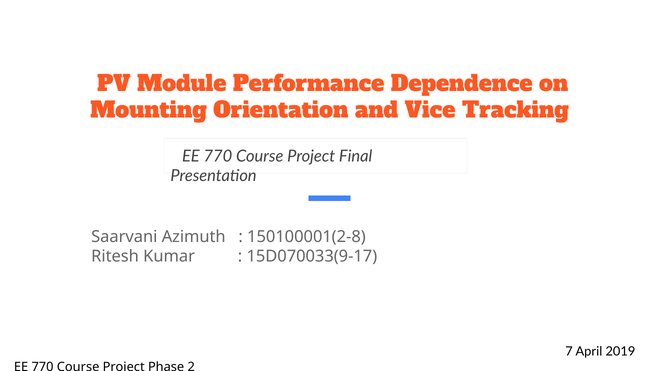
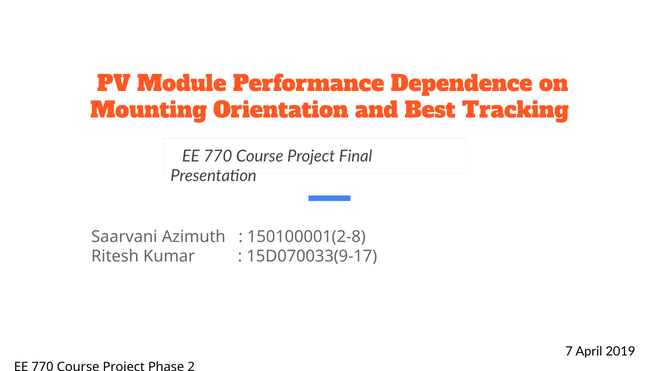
Vice: Vice -> Best (430, 110)
